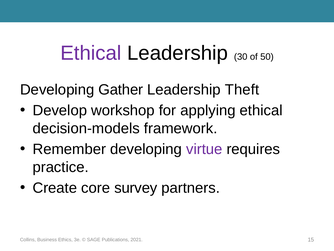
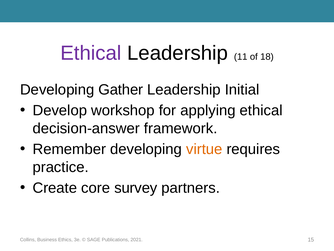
30: 30 -> 11 (241, 57)
50: 50 -> 18 (267, 57)
Theft: Theft -> Initial (242, 90)
decision-models: decision-models -> decision-answer (86, 128)
virtue colour: purple -> orange (204, 149)
